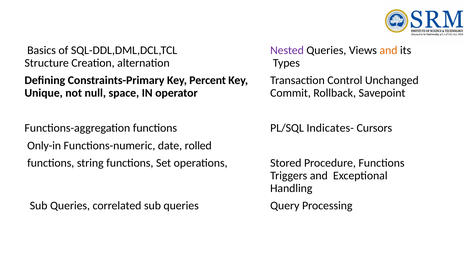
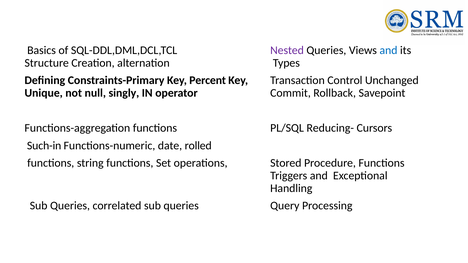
and colour: orange -> blue (388, 50)
space: space -> singly (124, 93)
Indicates-: Indicates- -> Reducing- (330, 128)
Only-in: Only-in -> Such-in (44, 146)
